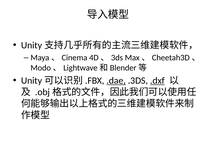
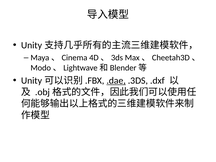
.dxf underline: present -> none (157, 81)
